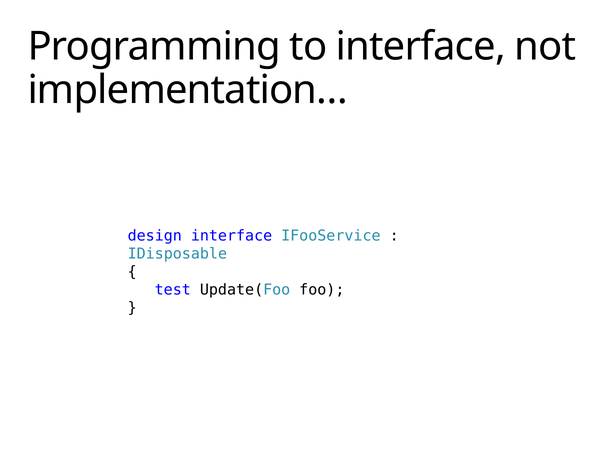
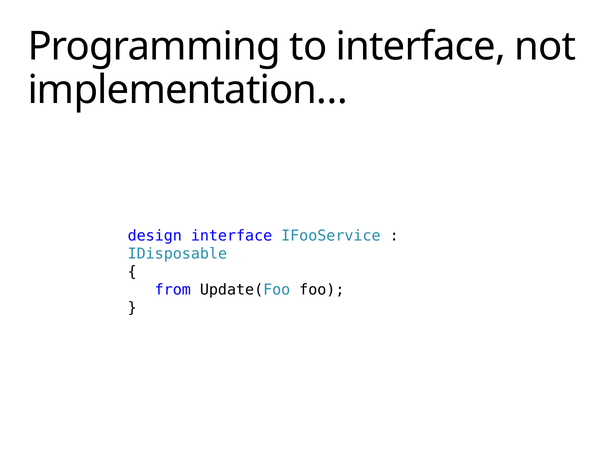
test: test -> from (173, 290)
